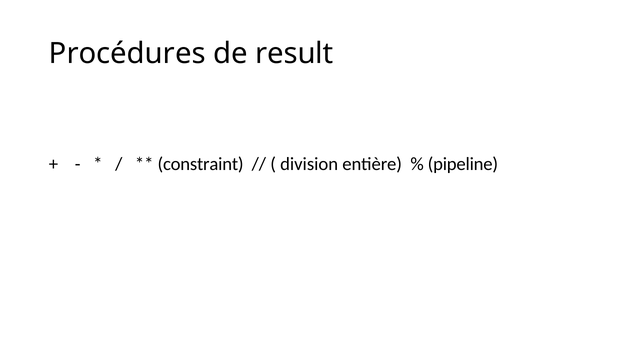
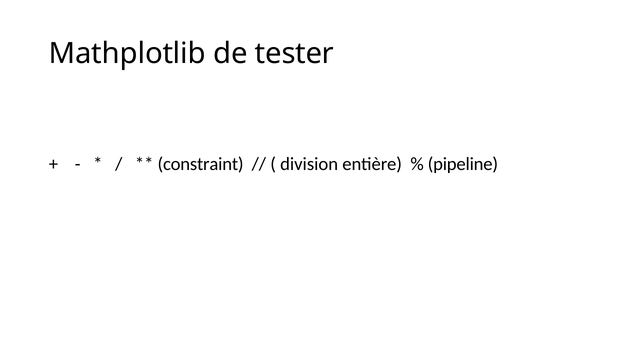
Procédures: Procédures -> Mathplotlib (127, 54)
result: result -> tester (294, 54)
